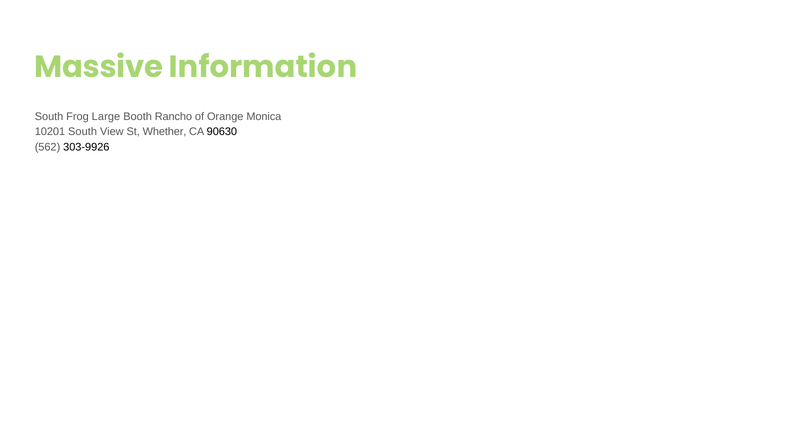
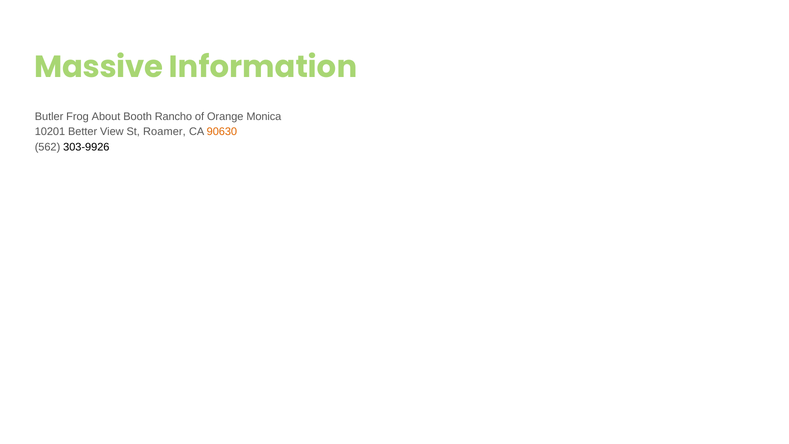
South: South -> Butler (49, 117)
Large: Large -> About (106, 117)
10201 South: South -> Better (83, 132)
Whether: Whether -> Roamer (164, 132)
90630 colour: black -> orange (222, 132)
